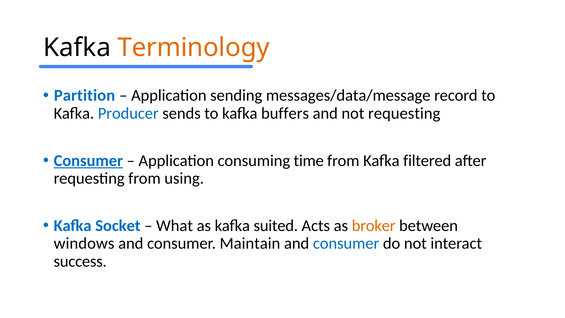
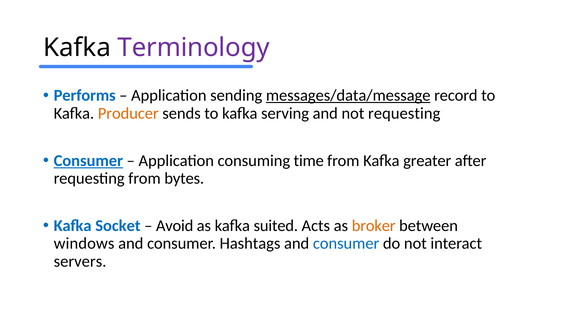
Terminology colour: orange -> purple (194, 47)
Partition: Partition -> Performs (85, 95)
messages/data/message underline: none -> present (348, 95)
Producer colour: blue -> orange (128, 113)
buffers: buffers -> serving (285, 113)
filtered: filtered -> greater (427, 161)
using: using -> bytes (184, 178)
What: What -> Avoid (175, 226)
Maintain: Maintain -> Hashtags (250, 243)
success: success -> servers (80, 261)
